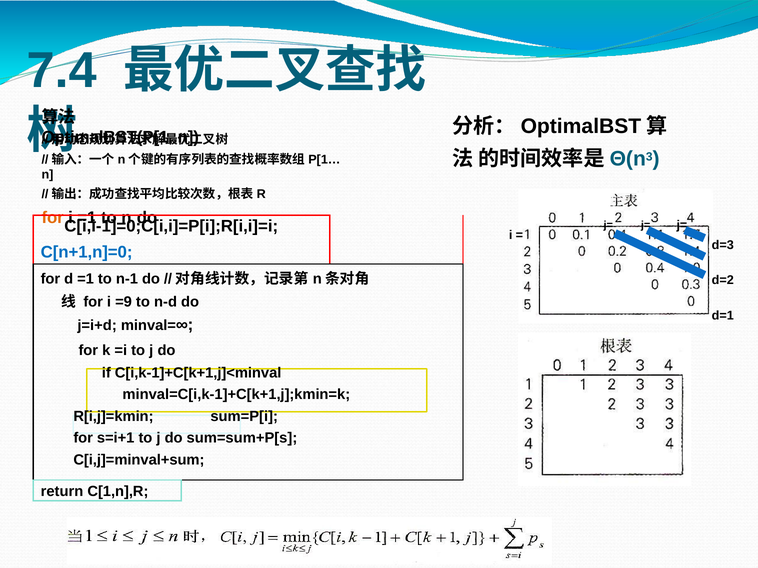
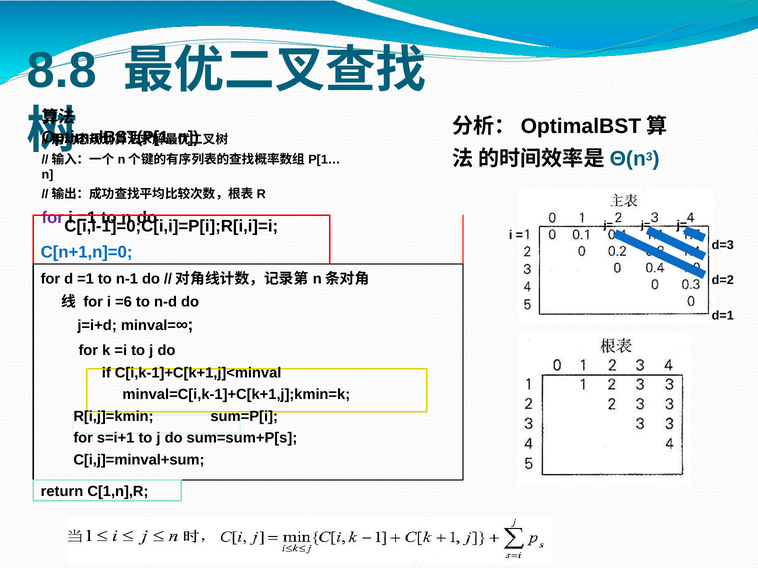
7.4: 7.4 -> 8.8 (62, 71)
for colour: orange -> purple (53, 218)
=9: =9 -> =6 (124, 302)
